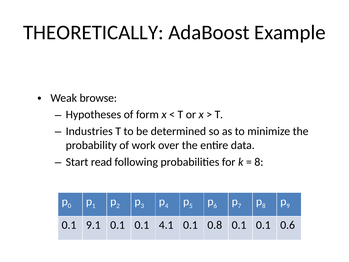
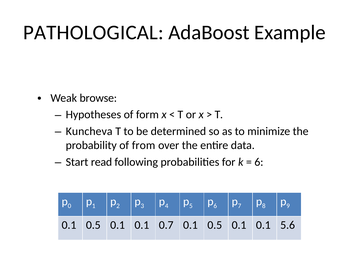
THEORETICALLY: THEORETICALLY -> PATHOLOGICAL (93, 33)
Industries: Industries -> Kuncheva (89, 131)
work: work -> from (144, 145)
8: 8 -> 6 (259, 162)
9.1: 9.1 -> 0.5 (93, 225)
4.1: 4.1 -> 0.7 (166, 225)
0.8: 0.8 -> 0.5 (215, 225)
0.6: 0.6 -> 5.6 (288, 225)
